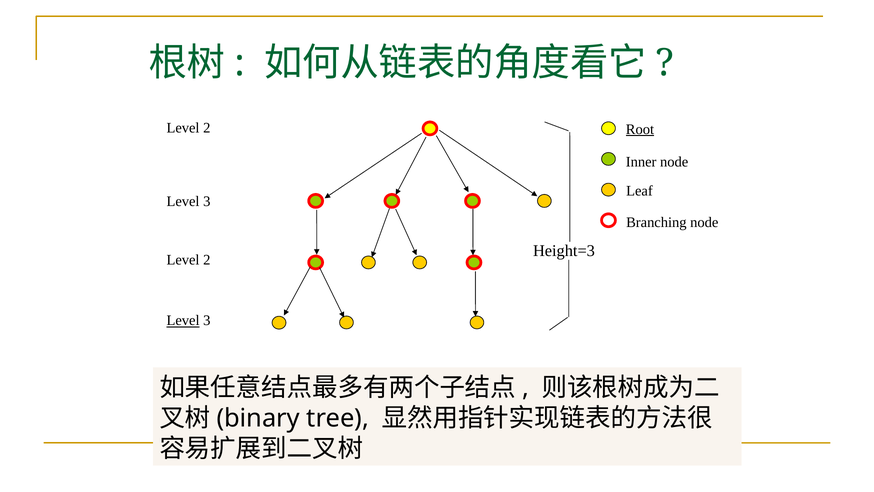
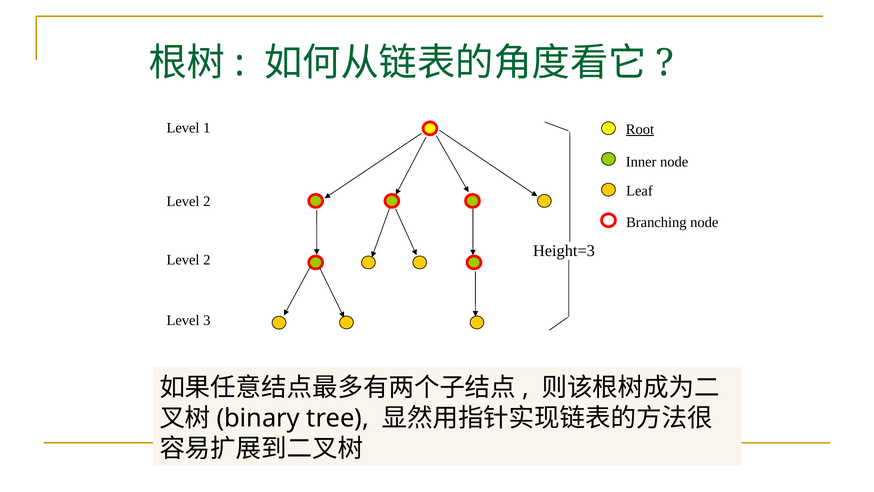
2: 2 -> 1 (207, 128)
3: 3 -> 2 (207, 201)
Level underline: present -> none (183, 320)
